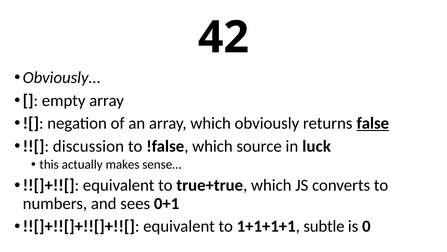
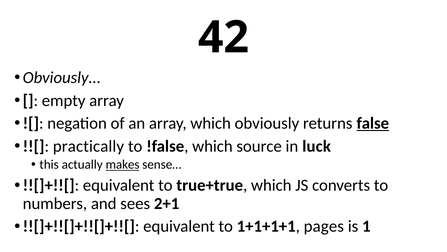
discussion: discussion -> practically (88, 146)
makes underline: none -> present (123, 164)
0+1: 0+1 -> 2+1 (167, 203)
subtle: subtle -> pages (324, 226)
0: 0 -> 1 (366, 226)
